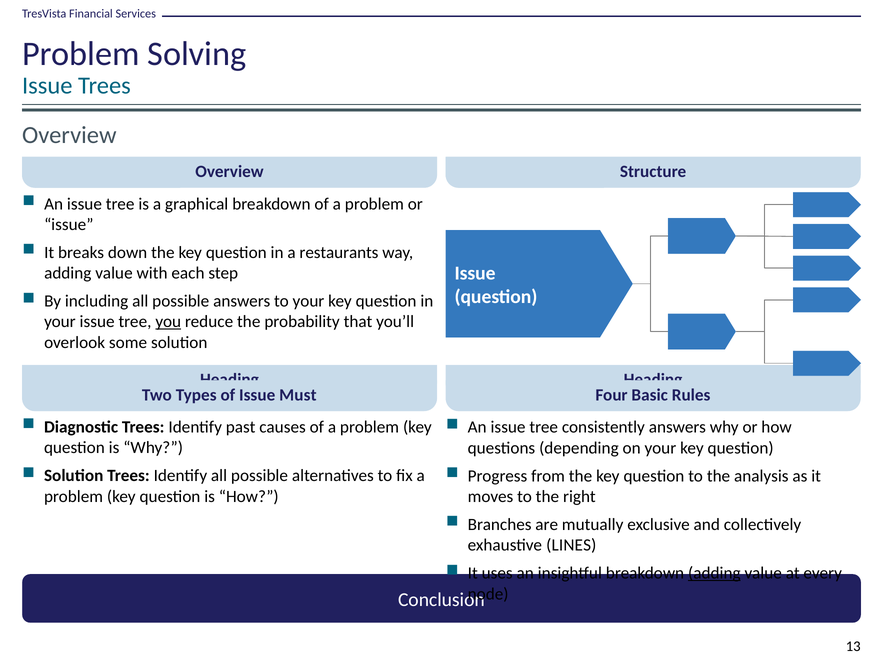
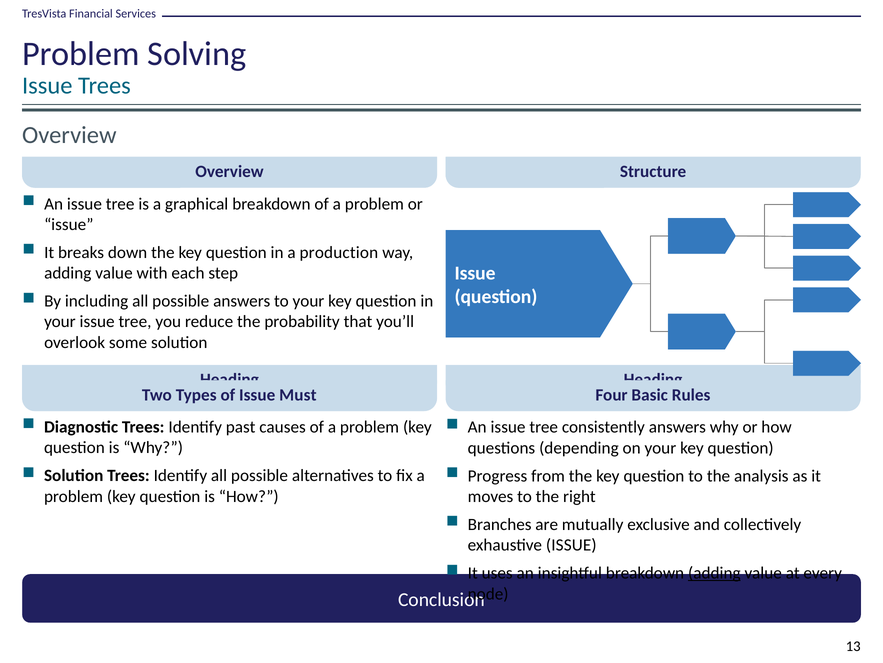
restaurants: restaurants -> production (339, 252)
you underline: present -> none (168, 321)
exhaustive LINES: LINES -> ISSUE (571, 545)
